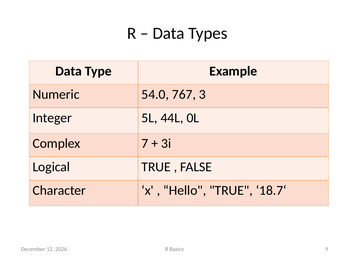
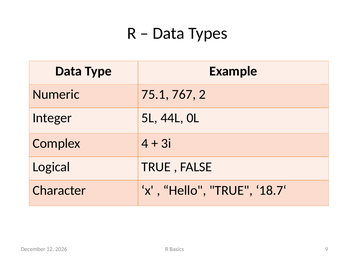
54.0: 54.0 -> 75.1 (155, 95)
3: 3 -> 2 (202, 95)
7: 7 -> 4 (145, 144)
